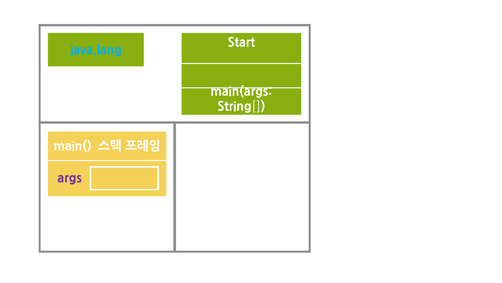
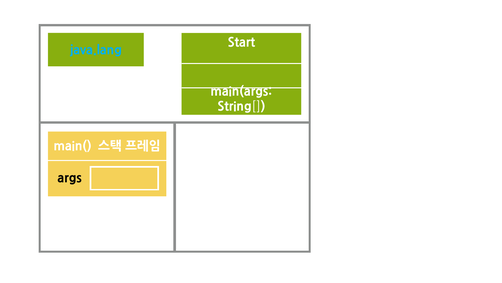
args colour: purple -> black (70, 178)
